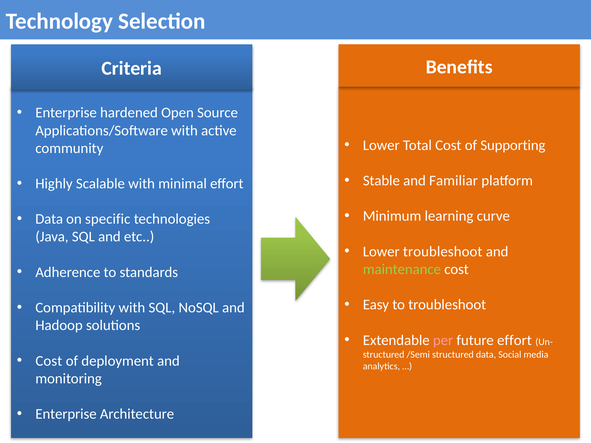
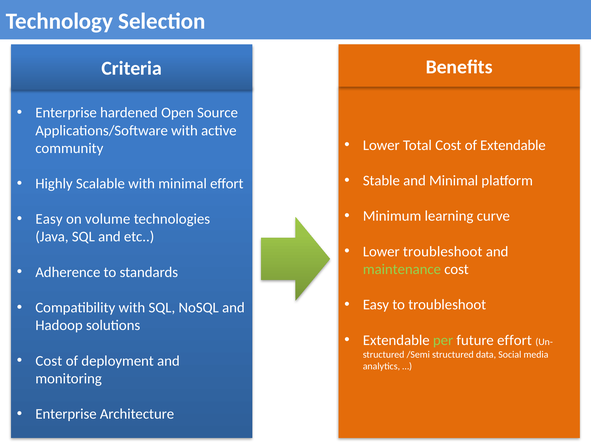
of Supporting: Supporting -> Extendable (513, 145)
and Familiar: Familiar -> Minimal (454, 181)
Data: Data -> Easy (49, 219)
specific: specific -> volume (108, 219)
per colour: pink -> light green (443, 340)
